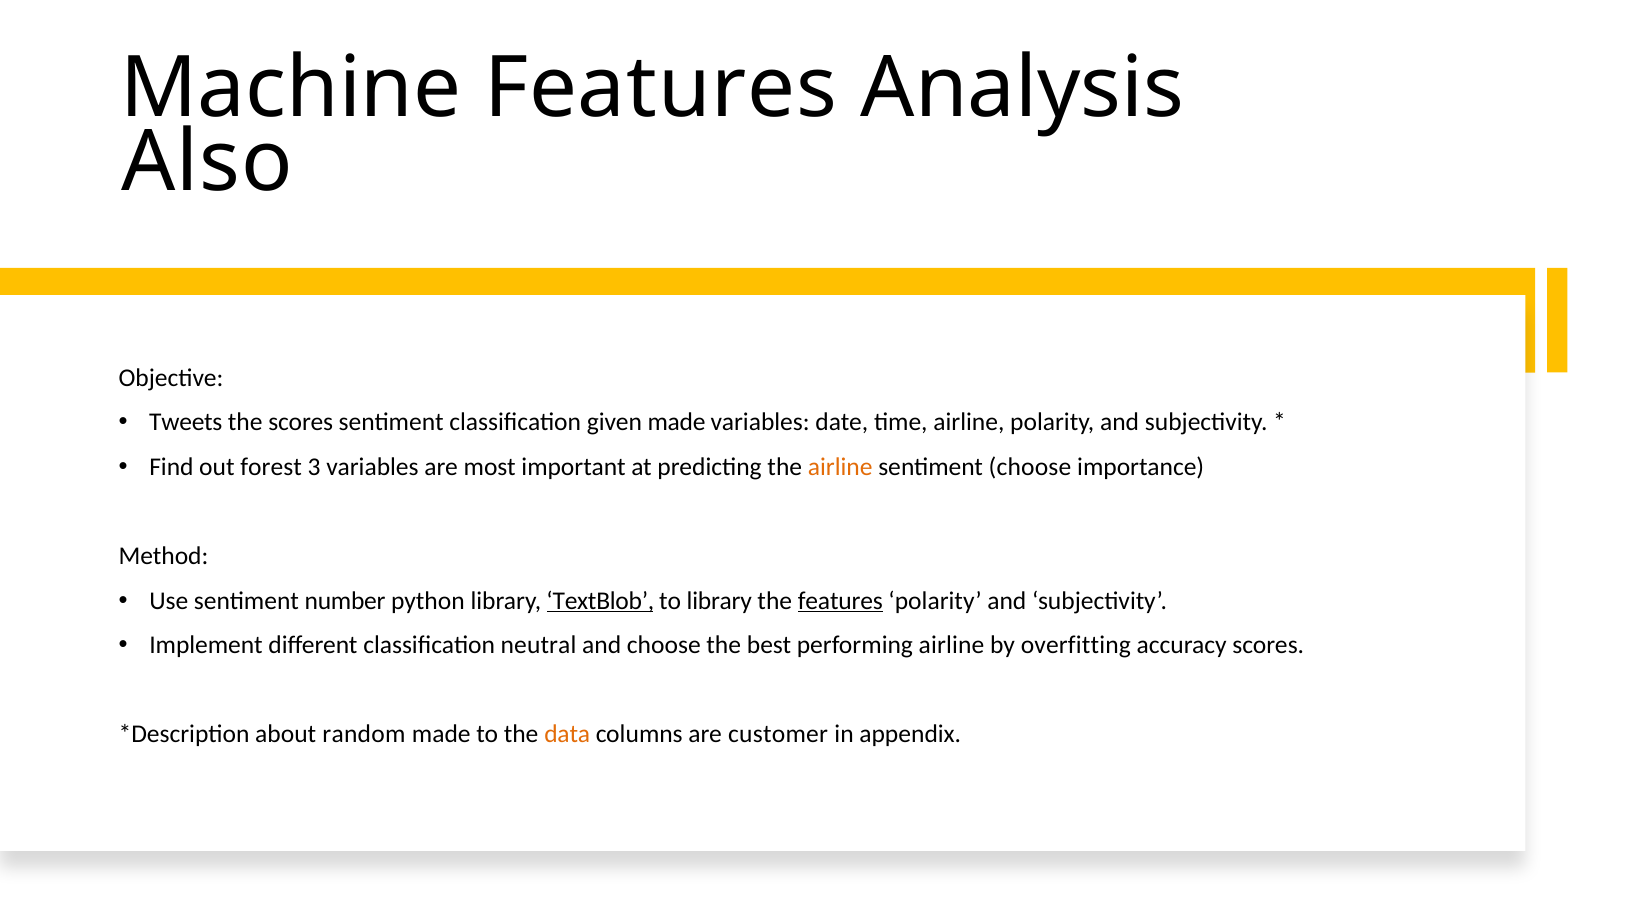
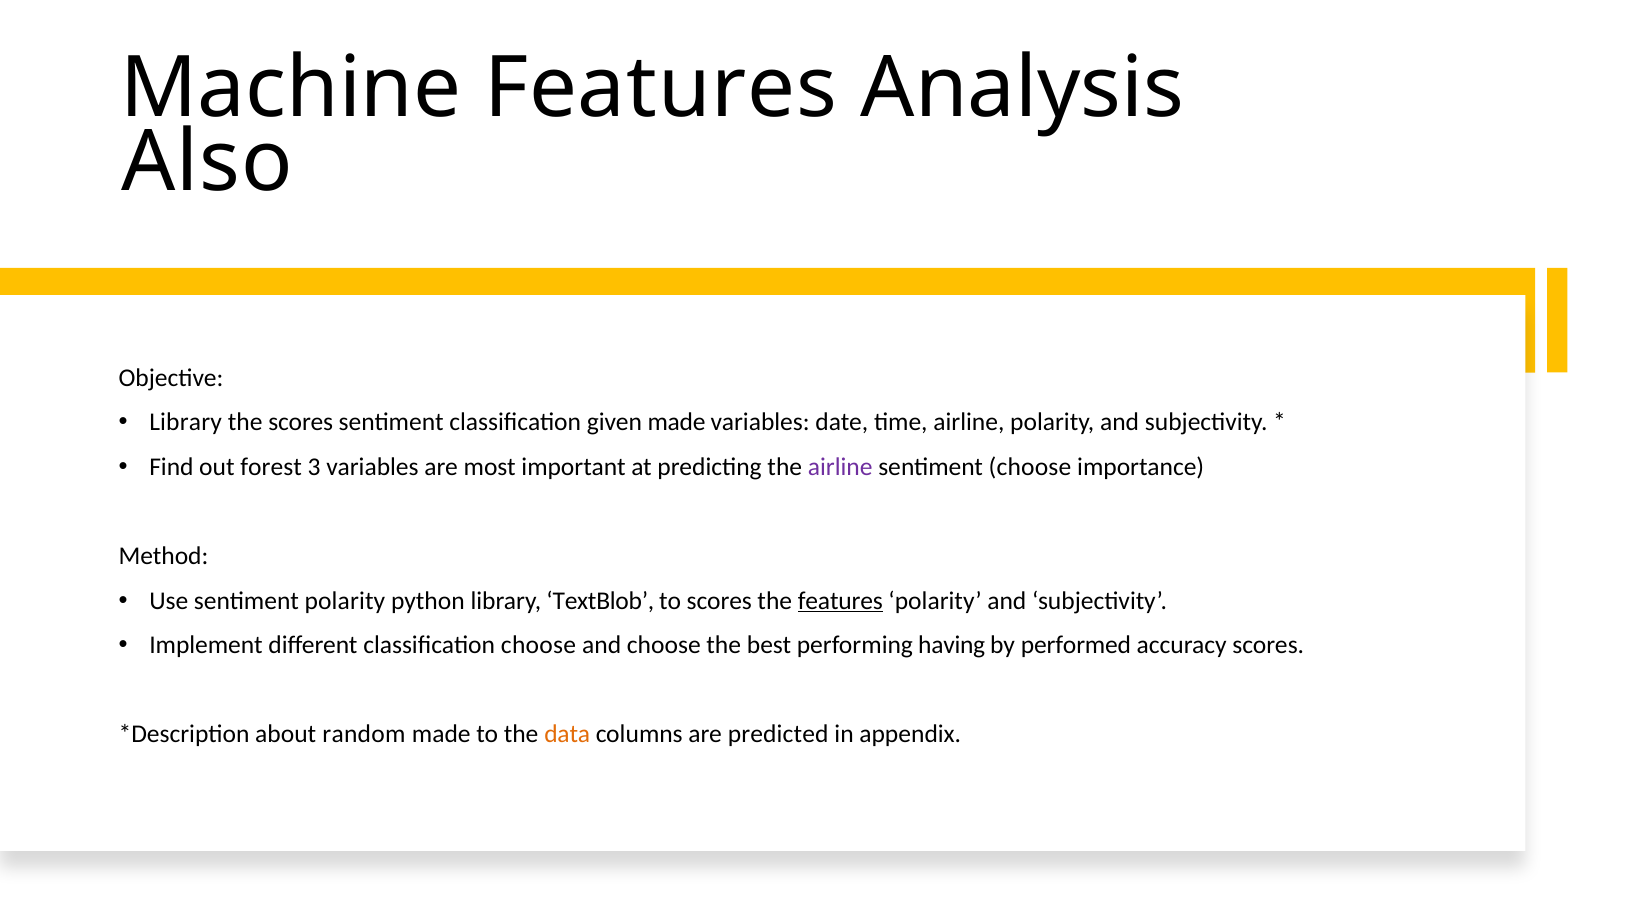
Tweets: Tweets -> Library (186, 422)
airline colour: orange -> purple (840, 467)
sentiment number: number -> polarity (345, 601)
TextBlob underline: present -> none (600, 601)
to library: library -> scores (719, 601)
classification neutral: neutral -> choose (538, 645)
performing airline: airline -> having (952, 645)
overfitting: overfitting -> performed (1076, 645)
customer: customer -> predicted (778, 735)
